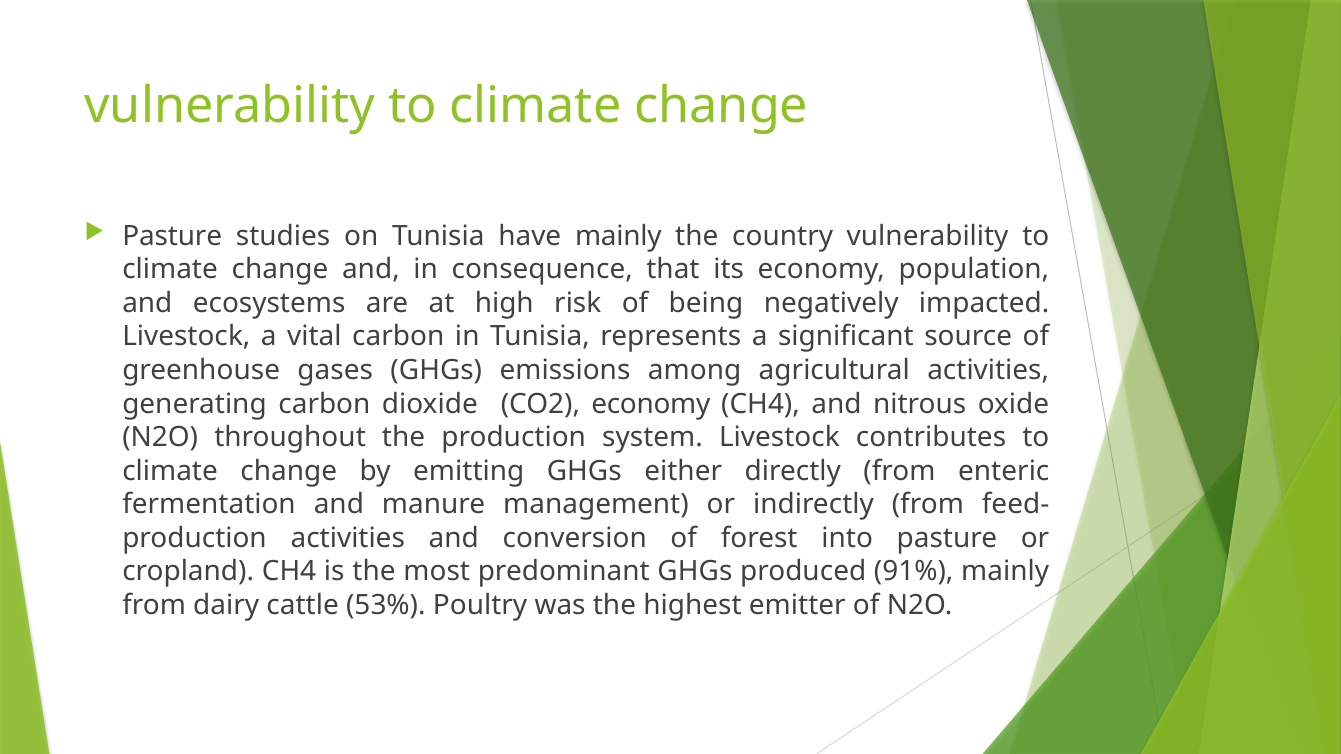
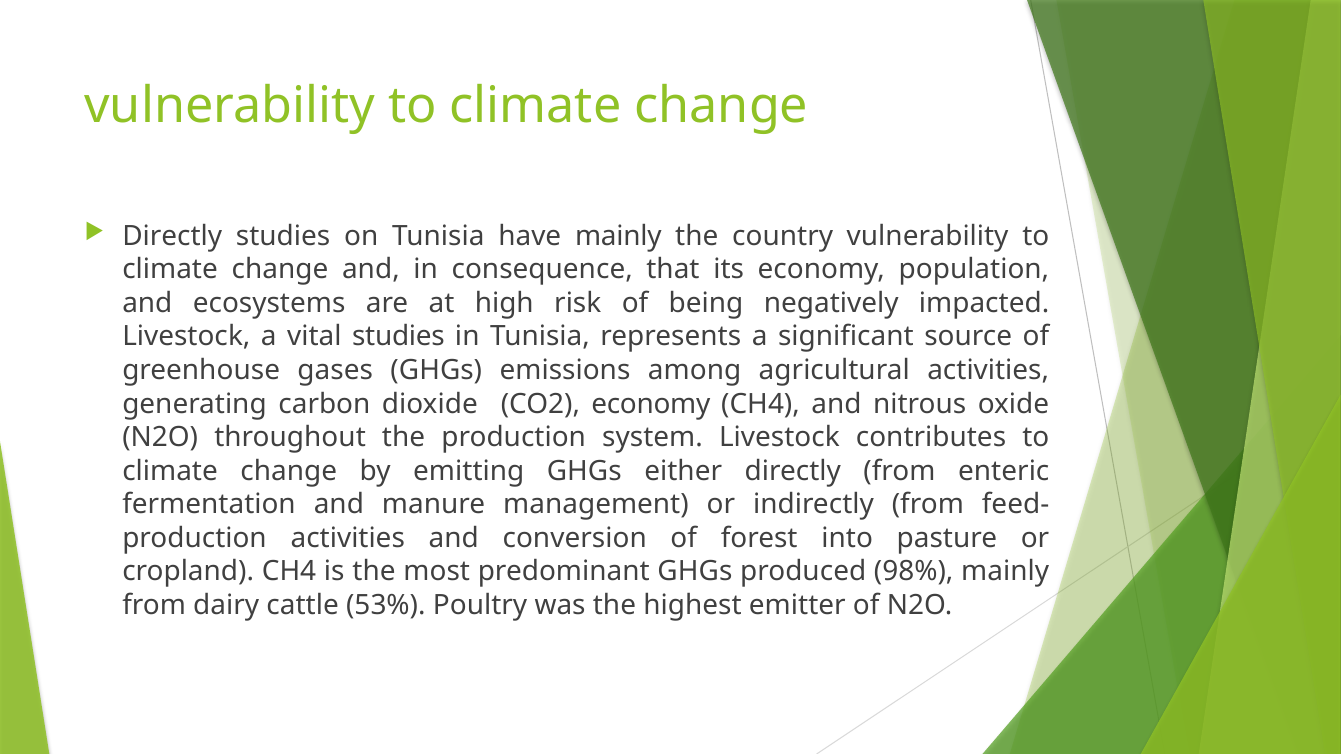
Pasture: Pasture -> Directly (172, 236)
vital carbon: carbon -> studies (398, 337)
91%: 91% -> 98% (914, 572)
